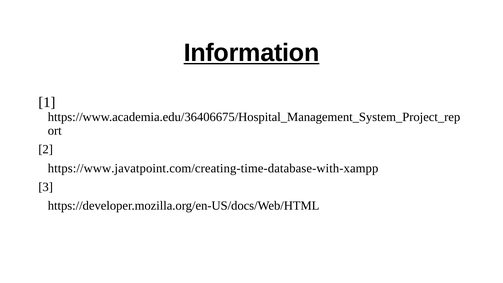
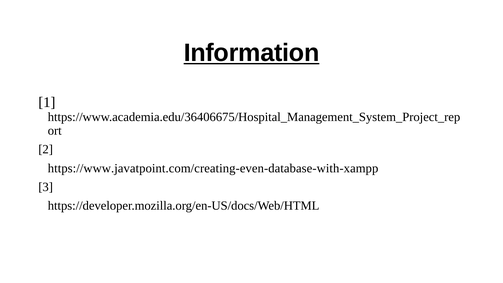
https://www.javatpoint.com/creating-time-database-with-xampp: https://www.javatpoint.com/creating-time-database-with-xampp -> https://www.javatpoint.com/creating-even-database-with-xampp (213, 168)
